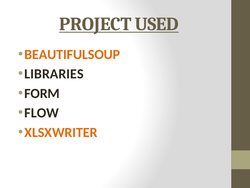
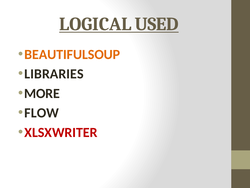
PROJECT: PROJECT -> LOGICAL (95, 24)
FORM: FORM -> MORE (42, 93)
XLSXWRITER colour: orange -> red (61, 132)
